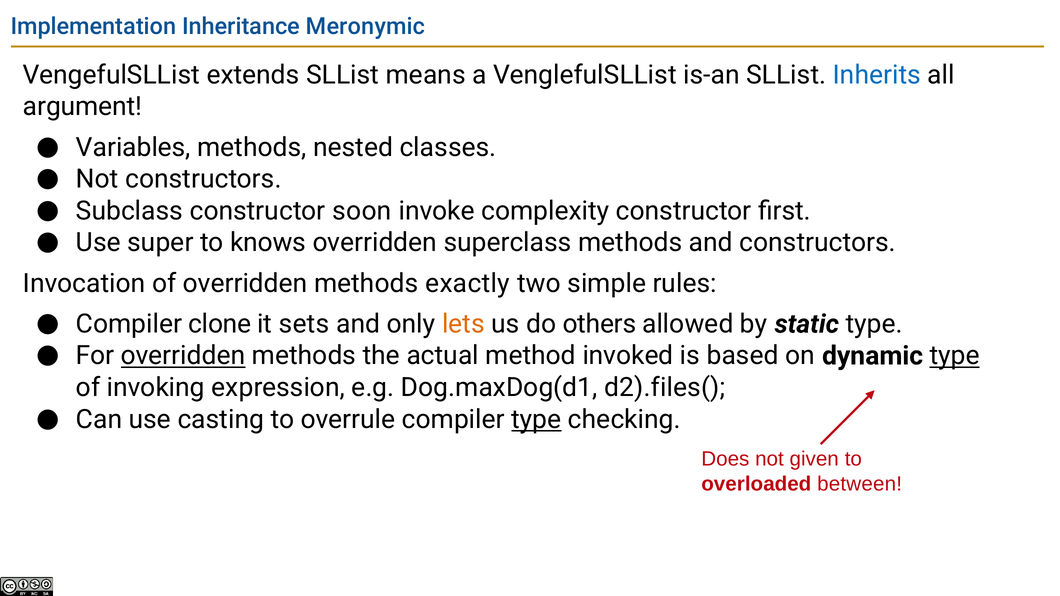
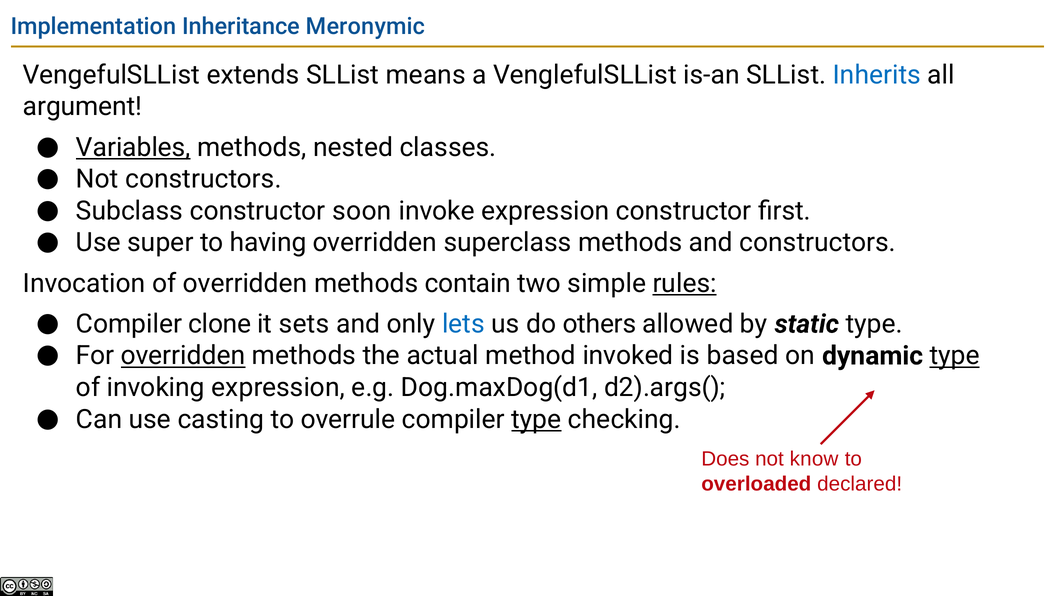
Variables underline: none -> present (133, 147)
invoke complexity: complexity -> expression (545, 211)
knows: knows -> having (268, 243)
exactly: exactly -> contain (468, 283)
rules underline: none -> present (685, 283)
lets colour: orange -> blue (463, 324)
d2).files(: d2).files( -> d2).args( (665, 388)
given: given -> know (814, 459)
between: between -> declared (860, 484)
